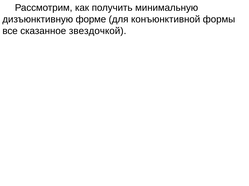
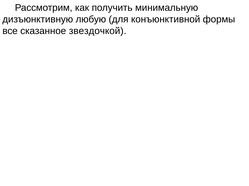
форме: форме -> любую (91, 19)
